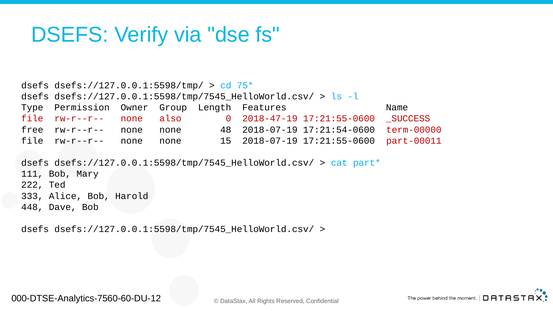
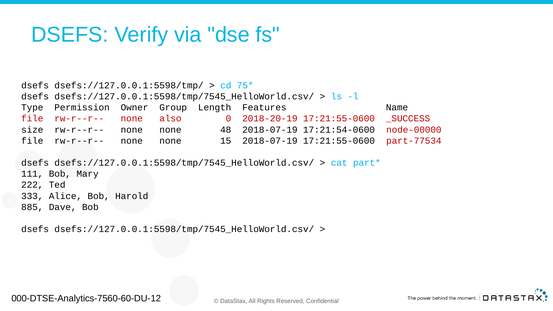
2018-47-19: 2018-47-19 -> 2018-20-19 (270, 119)
free: free -> size (32, 130)
term-00000: term-00000 -> node-00000 (414, 130)
part-00011: part-00011 -> part-77534 (414, 141)
448: 448 -> 885 (32, 207)
